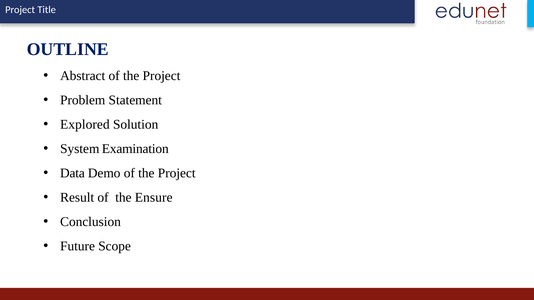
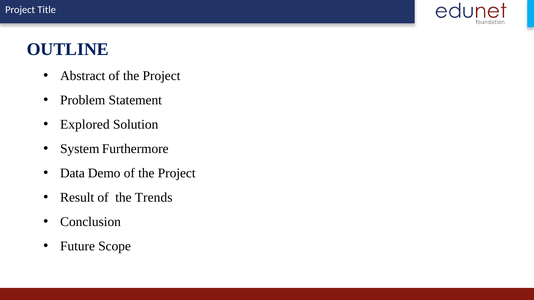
Examination: Examination -> Furthermore (135, 149)
Ensure: Ensure -> Trends (154, 198)
